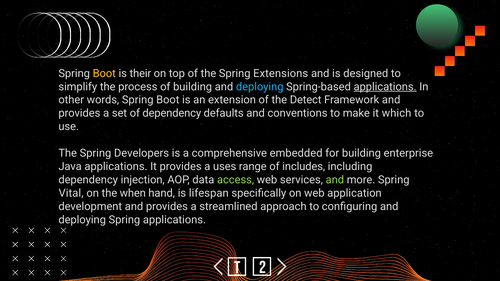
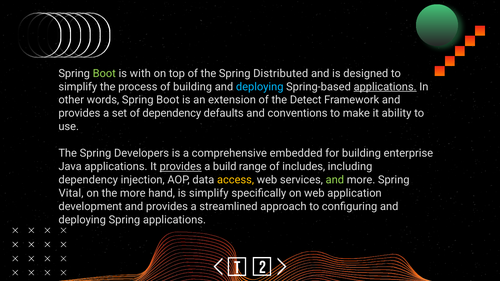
Boot colour: yellow -> light green (104, 73)
their: their -> with (140, 73)
Extensions: Extensions -> Distributed (281, 73)
which: which -> ability (397, 113)
provides underline: none -> present (181, 167)
uses: uses -> build (225, 167)
access colour: light green -> yellow (236, 180)
the when: when -> more (133, 193)
is lifespan: lifespan -> simplify (209, 193)
